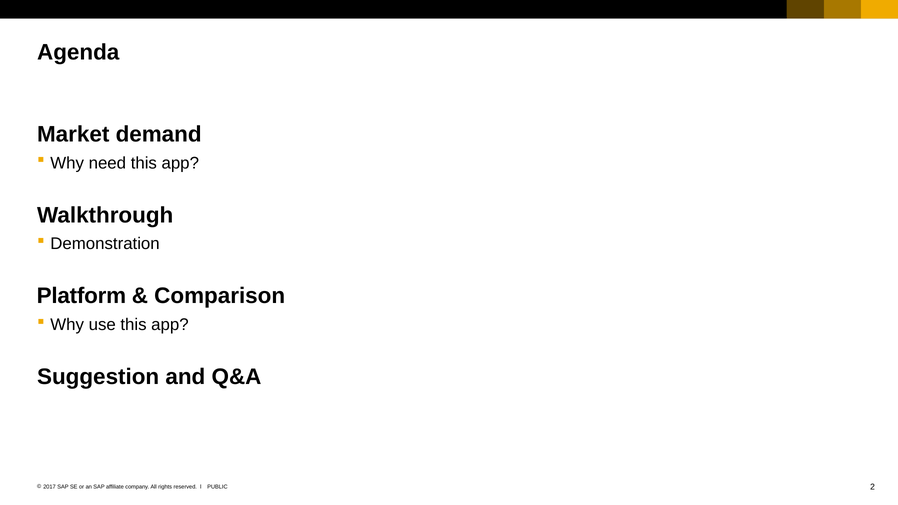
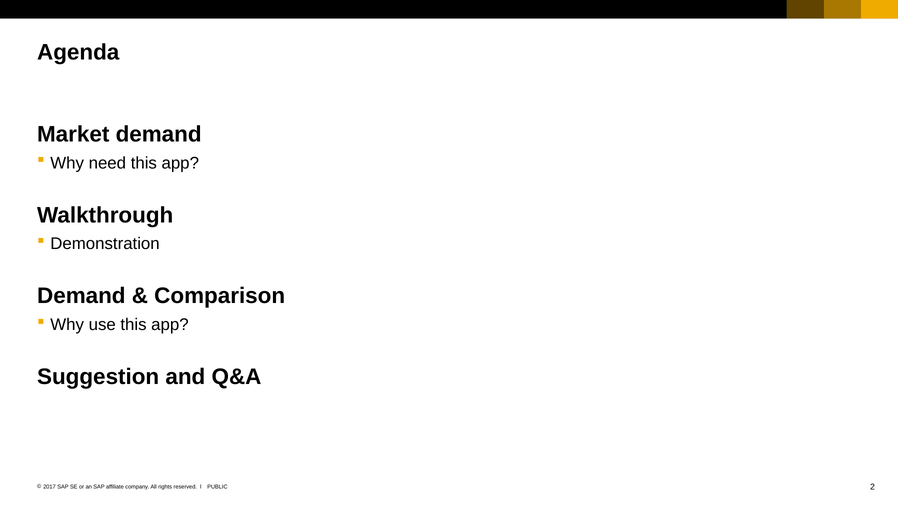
Platform: Platform -> Demand (81, 296)
